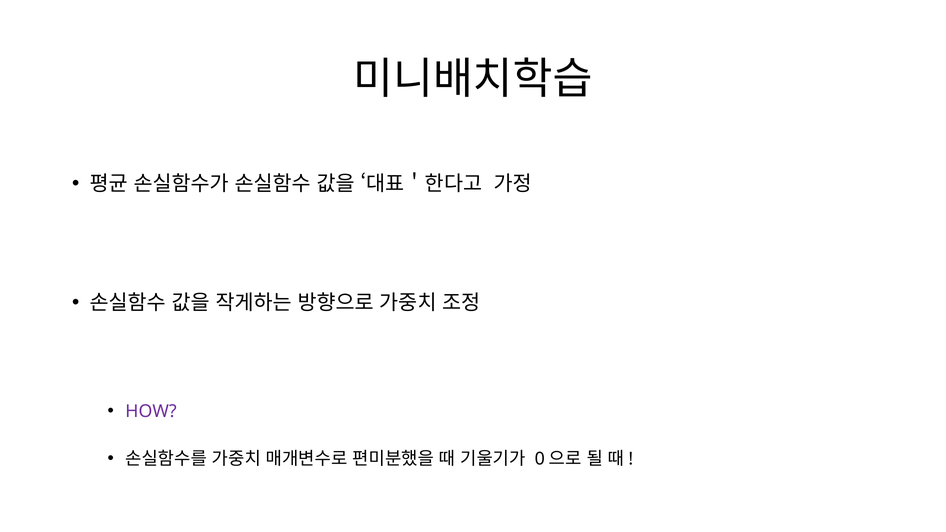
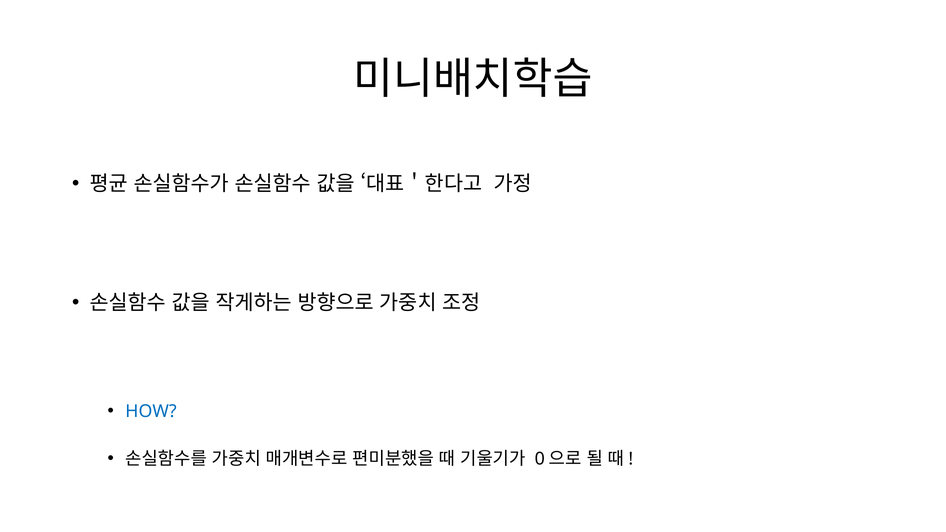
HOW colour: purple -> blue (151, 412)
